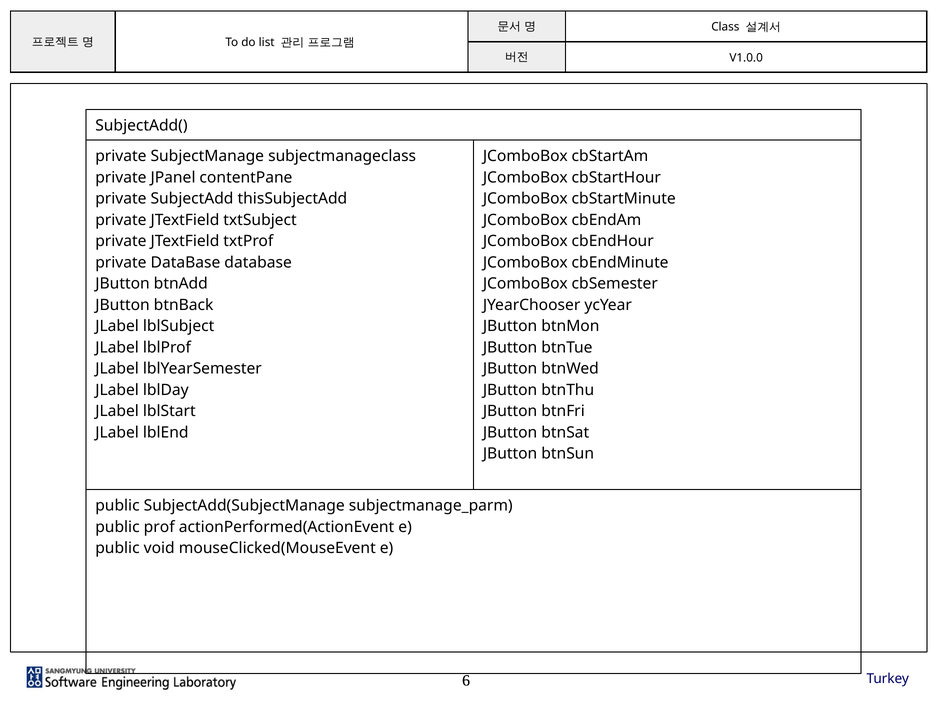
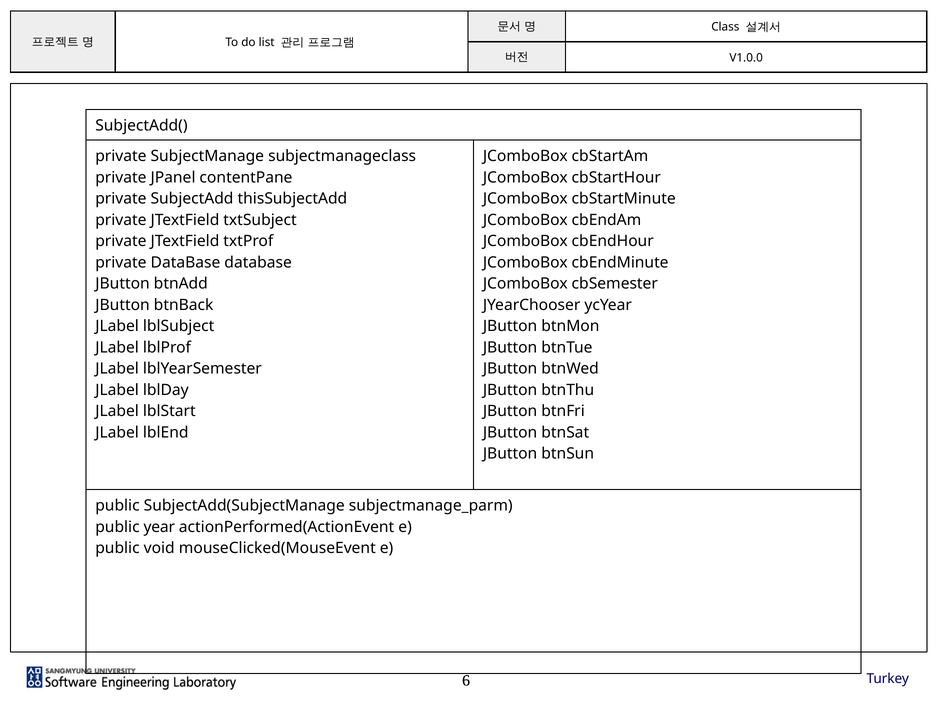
prof: prof -> year (159, 527)
